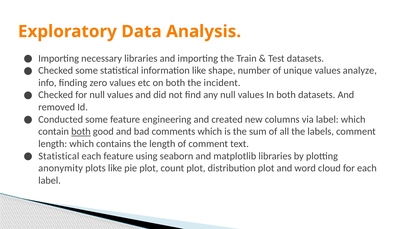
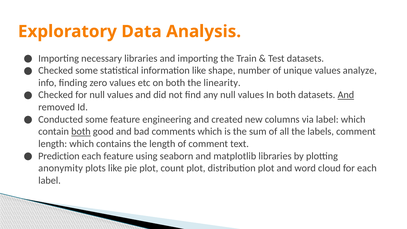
incident: incident -> linearity (222, 83)
And underline: none -> present (346, 95)
Statistical: Statistical -> Prediction (59, 156)
